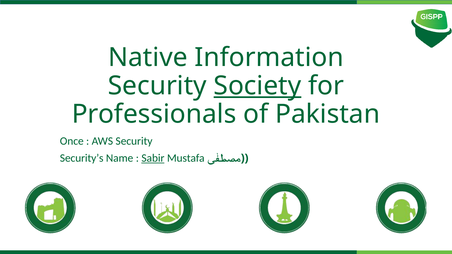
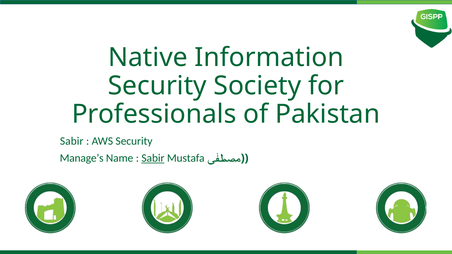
Society underline: present -> none (257, 86)
Once: Once -> Sabir (72, 141)
Security’s: Security’s -> Manage’s (82, 158)
